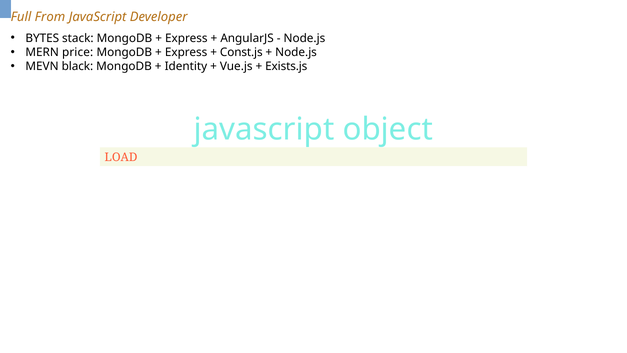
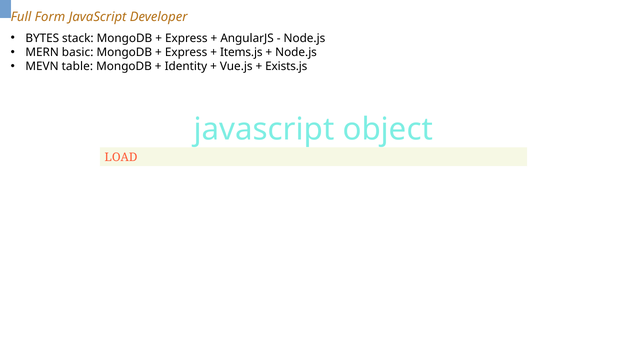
From: From -> Form (50, 17)
price: price -> basic (78, 52)
Const.js: Const.js -> Items.js (241, 52)
black: black -> table (77, 66)
